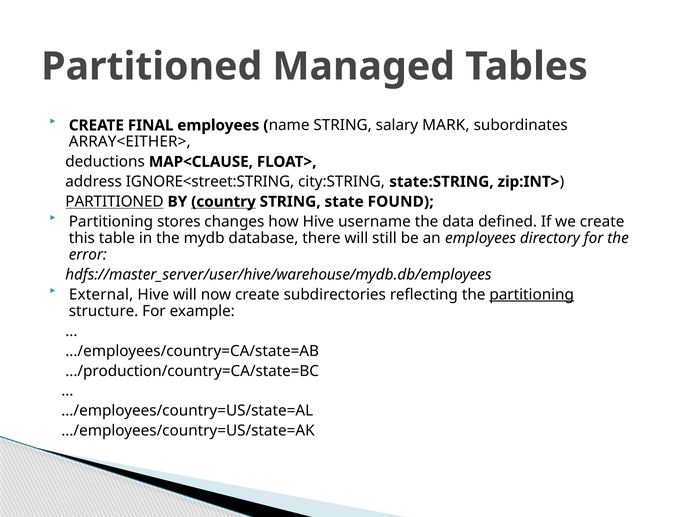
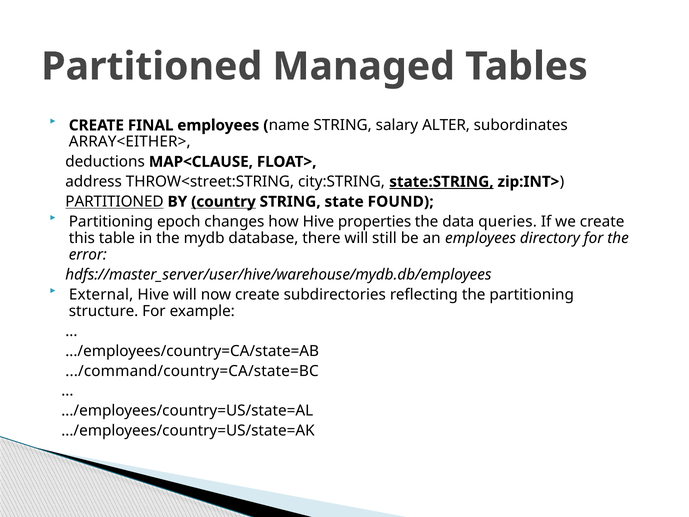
MARK: MARK -> ALTER (446, 125)
IGNORE<street:STRING: IGNORE<street:STRING -> THROW<street:STRING (210, 182)
state:STRING underline: none -> present (441, 182)
stores: stores -> epoch (179, 222)
username: username -> properties (375, 222)
defined: defined -> queries (508, 222)
partitioning underline: present -> none (532, 294)
.../production/country=CA/state=BC: .../production/country=CA/state=BC -> .../command/country=CA/state=BC (192, 371)
